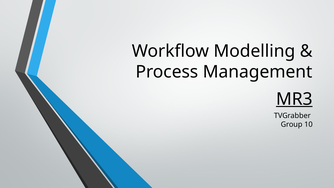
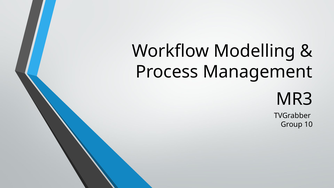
MR3 underline: present -> none (294, 99)
